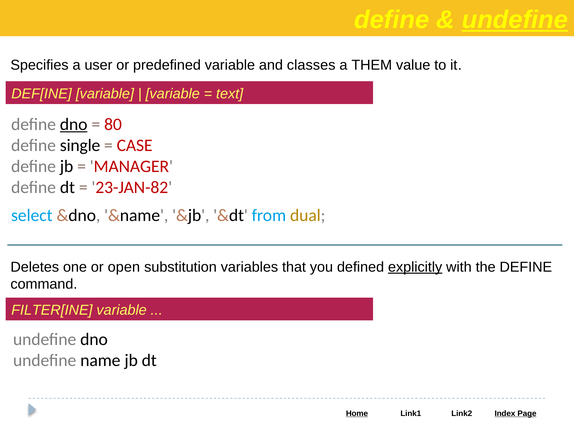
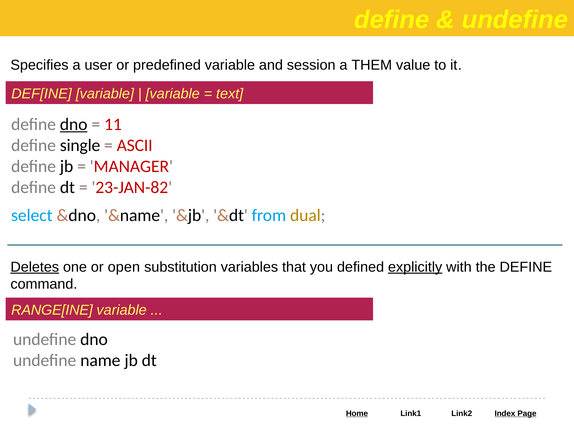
undefine underline: present -> none (515, 20)
classes: classes -> session (311, 65)
80: 80 -> 11 (113, 125)
CASE: CASE -> ASCII (135, 146)
Deletes underline: none -> present (35, 267)
FILTER[INE: FILTER[INE -> RANGE[INE (52, 310)
